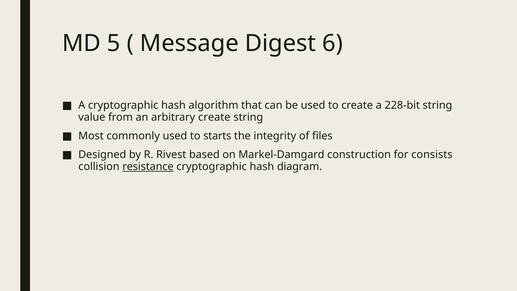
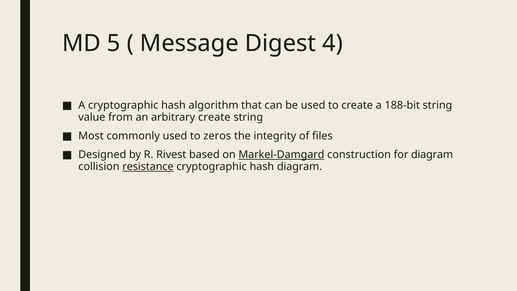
6: 6 -> 4 (333, 43)
228-bit: 228-bit -> 188-bit (402, 105)
starts: starts -> zeros (217, 136)
Markel-Damgard underline: none -> present (281, 154)
for consists: consists -> diagram (432, 154)
